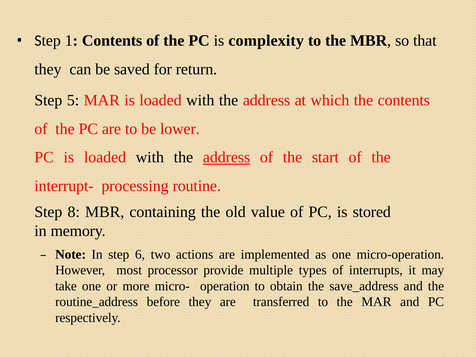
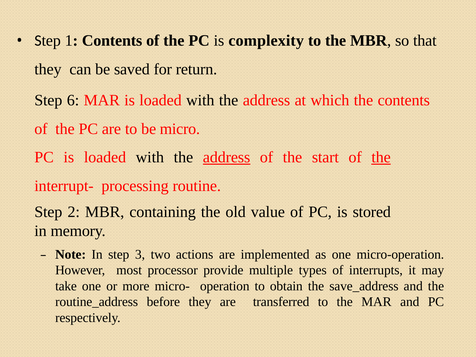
5: 5 -> 6 (73, 100)
lower: lower -> micro (180, 129)
the underline: none -> present (381, 157)
8: 8 -> 2 (74, 212)
6: 6 -> 3 (140, 254)
